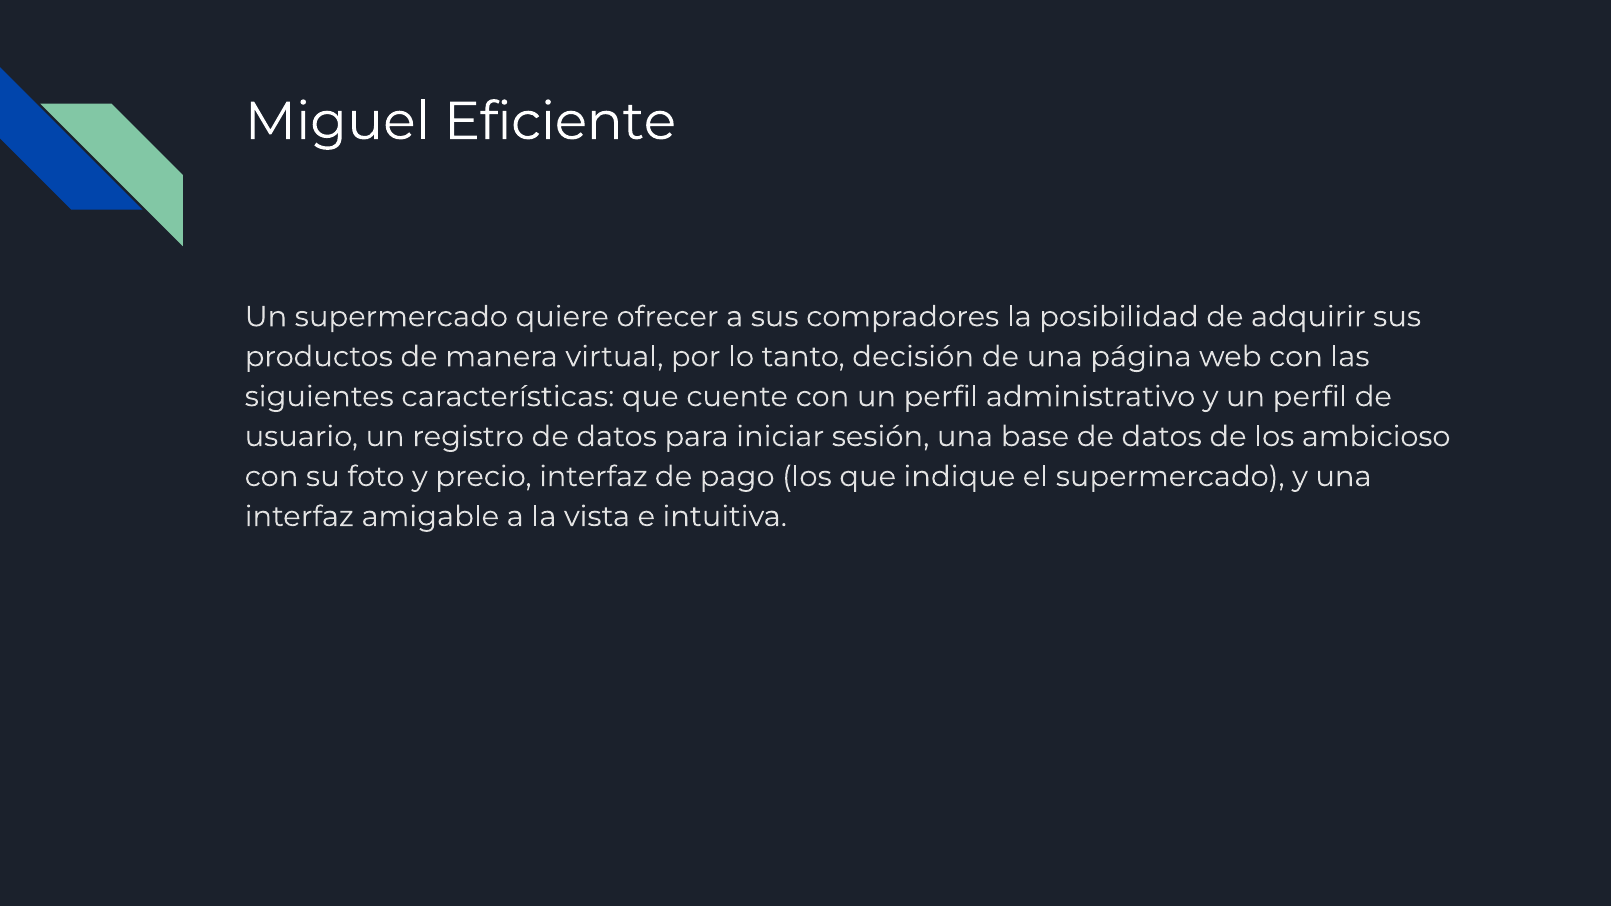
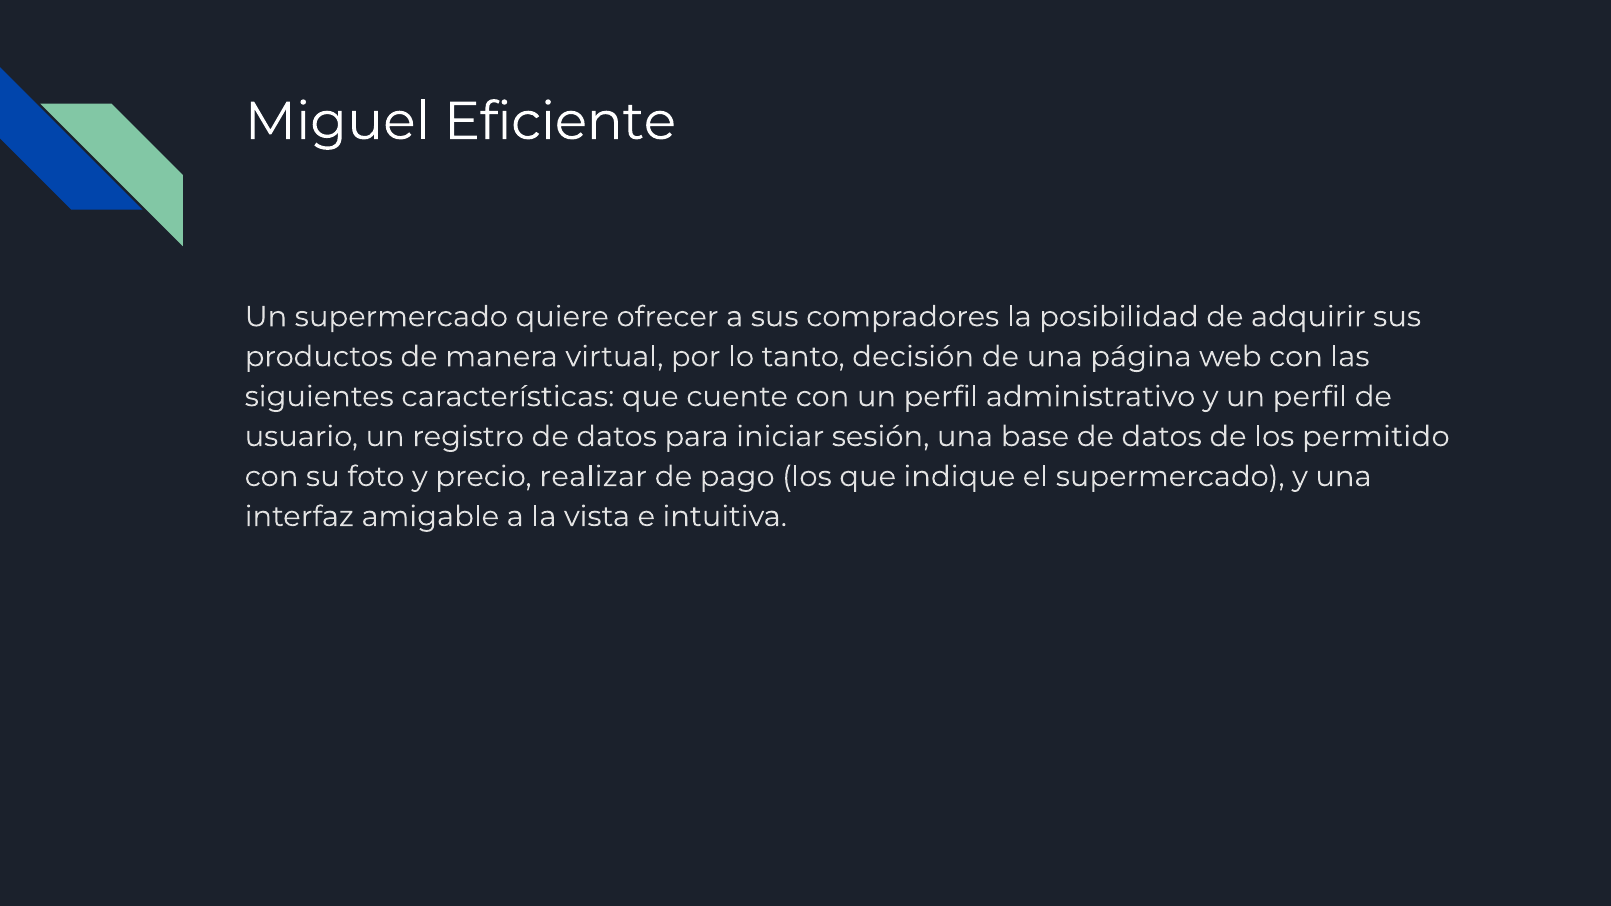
ambicioso: ambicioso -> permitido (1376, 437)
precio interfaz: interfaz -> realizar (593, 477)
